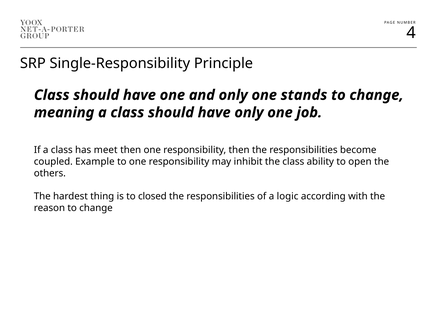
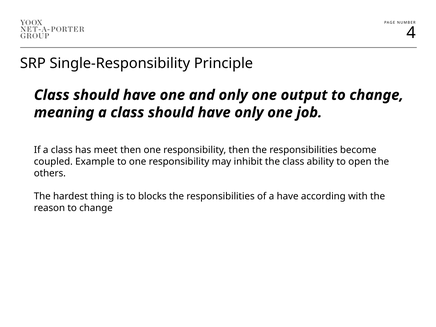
stands: stands -> output (304, 95)
closed: closed -> blocks (152, 196)
a logic: logic -> have (288, 196)
